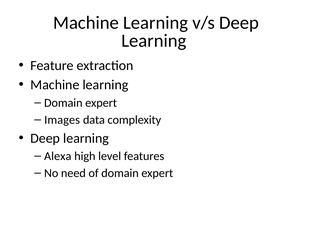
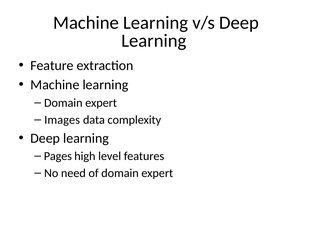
Alexa: Alexa -> Pages (58, 156)
